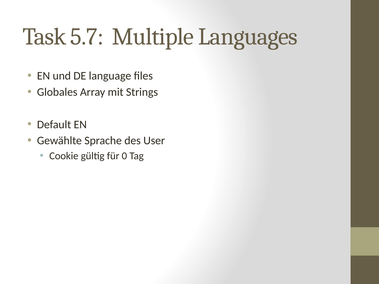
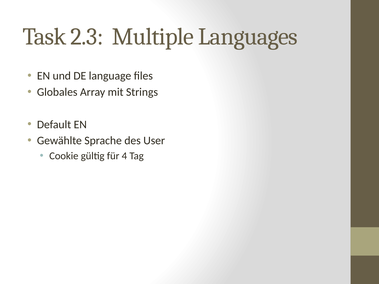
5.7: 5.7 -> 2.3 (87, 37)
0: 0 -> 4 (124, 156)
